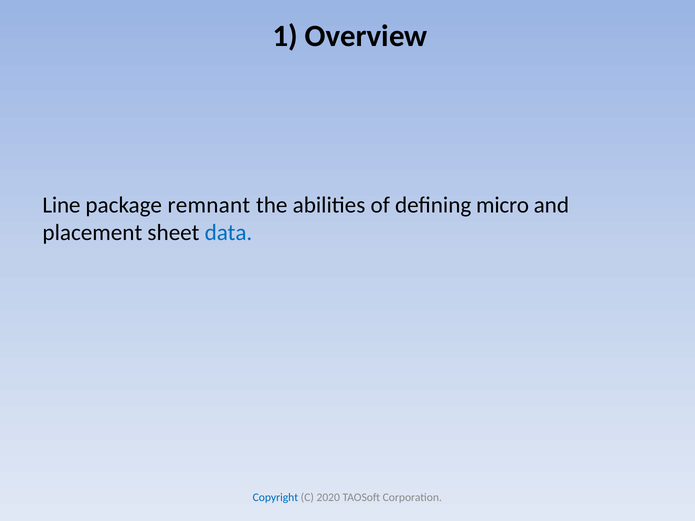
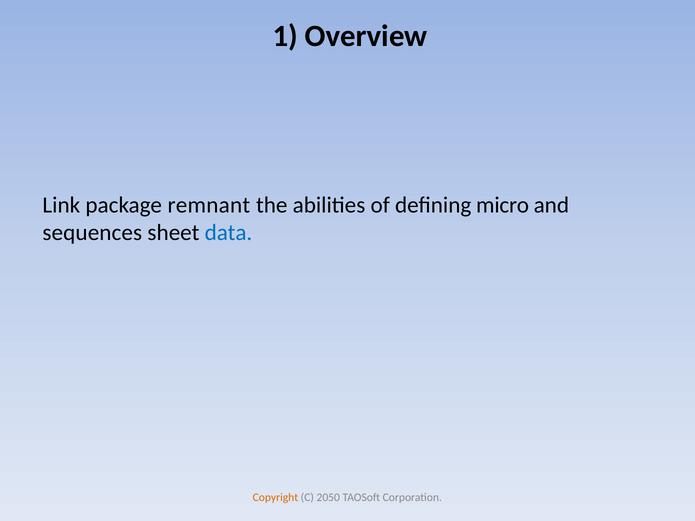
Line: Line -> Link (61, 205)
placement: placement -> sequences (92, 233)
Copyright colour: blue -> orange (275, 498)
2020: 2020 -> 2050 (328, 498)
